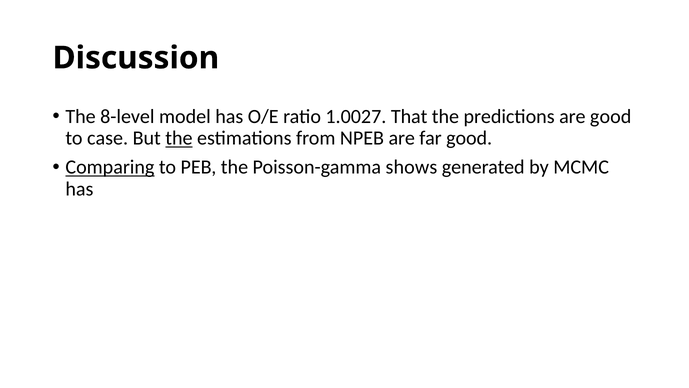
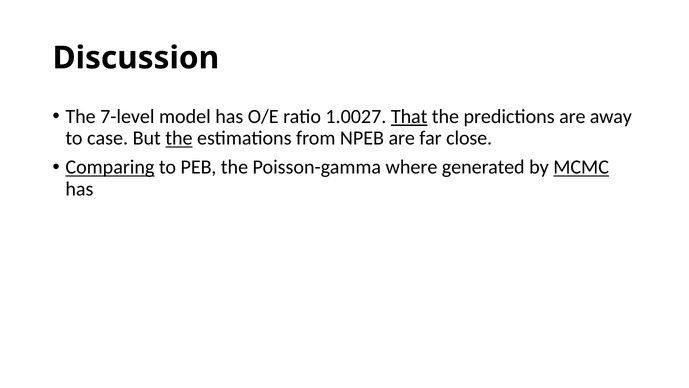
8-level: 8-level -> 7-level (127, 116)
That underline: none -> present (409, 116)
are good: good -> away (611, 116)
far good: good -> close (469, 138)
shows: shows -> where (411, 167)
MCMC underline: none -> present (581, 167)
